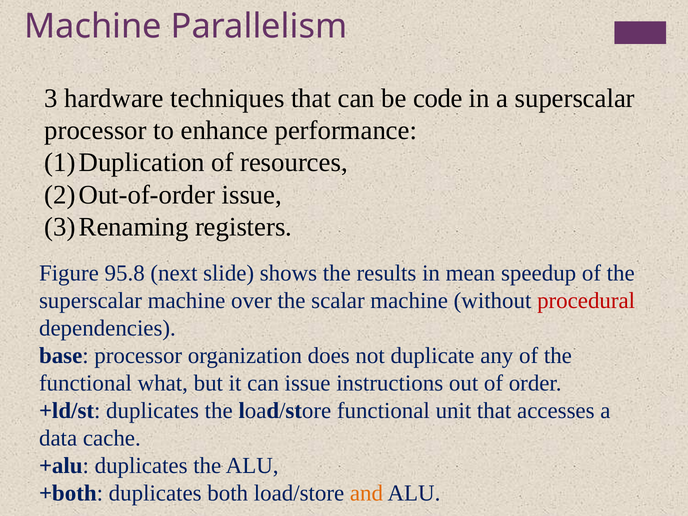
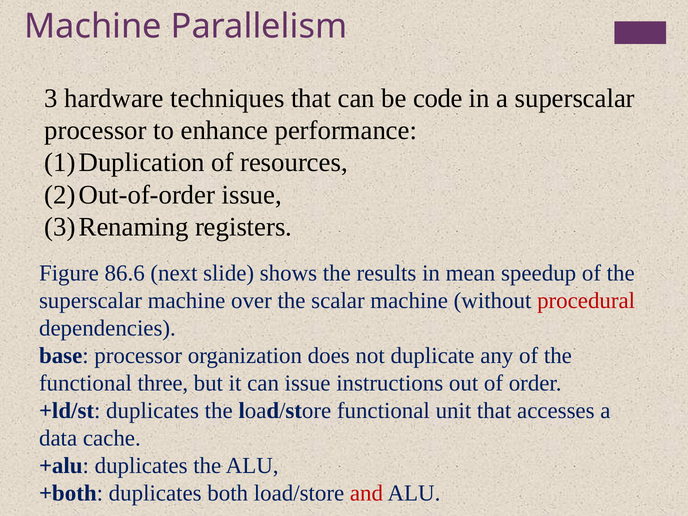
95.8: 95.8 -> 86.6 (125, 273)
what: what -> three (163, 383)
and colour: orange -> red (367, 493)
